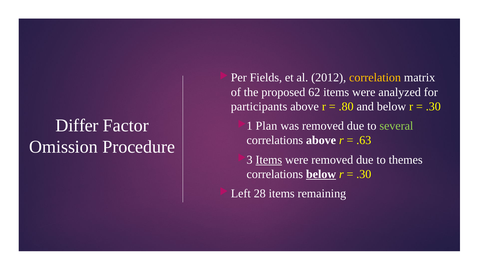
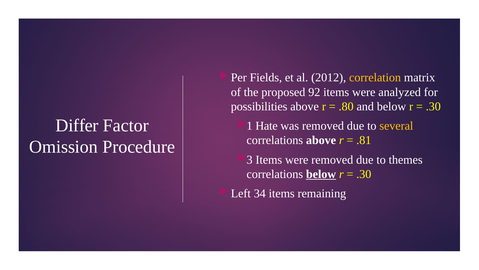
62: 62 -> 92 (314, 92)
participants: participants -> possibilities (259, 106)
Plan: Plan -> Hate (267, 126)
several colour: light green -> yellow (396, 126)
.63: .63 -> .81 (364, 140)
Items underline: present -> none (269, 159)
28: 28 -> 34 (260, 193)
